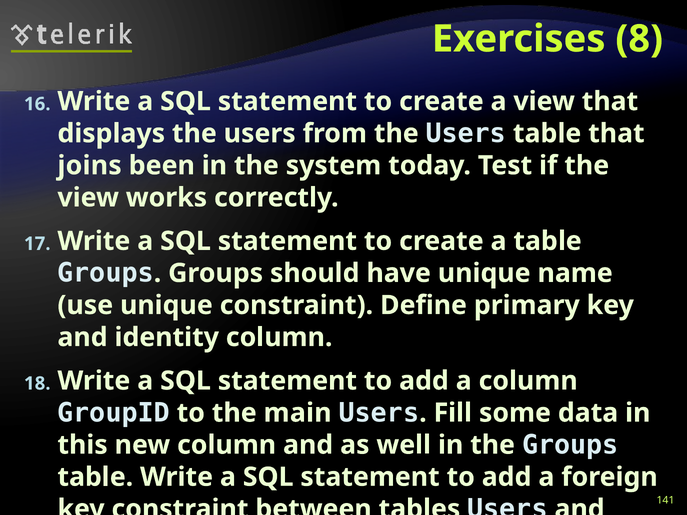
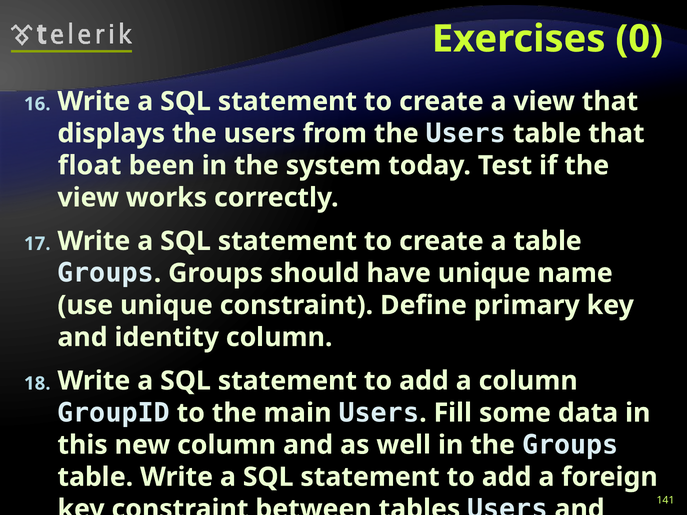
8: 8 -> 0 (639, 39)
joins: joins -> float (90, 166)
